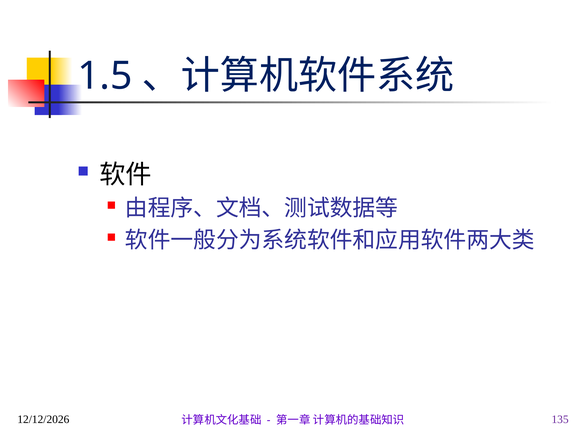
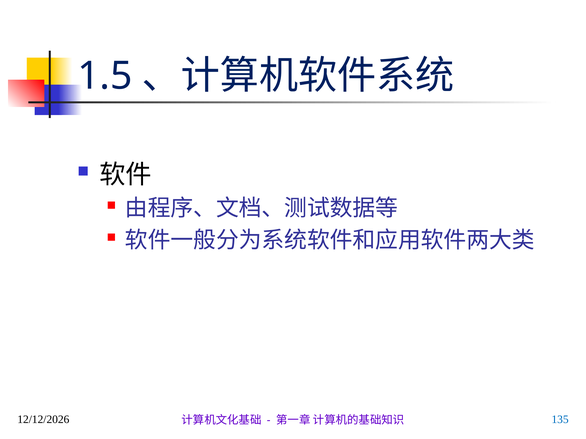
135 colour: purple -> blue (560, 420)
